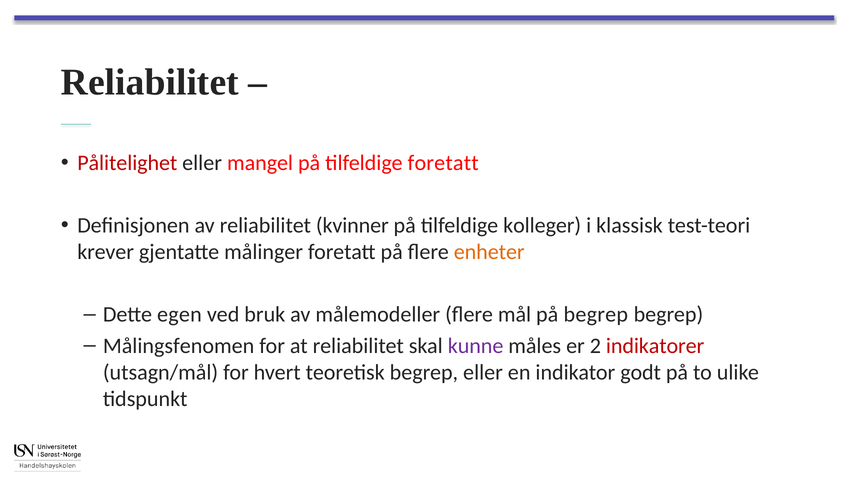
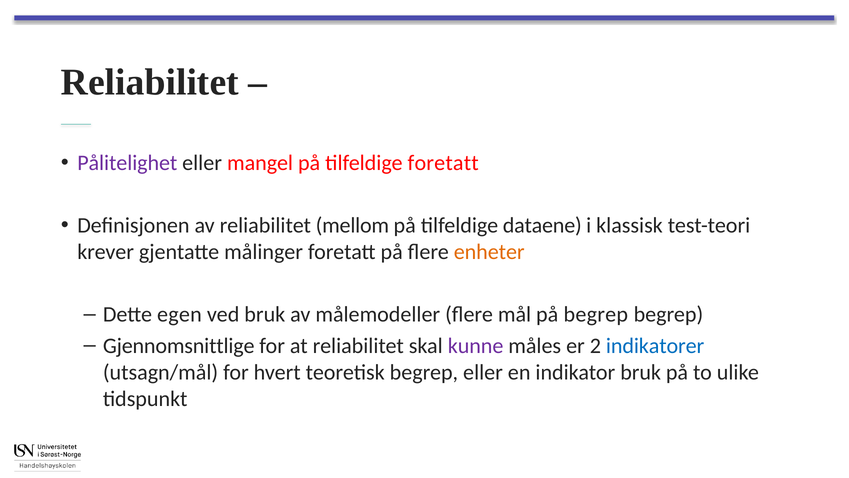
Pålitelighet colour: red -> purple (127, 163)
kvinner: kvinner -> mellom (352, 225)
kolleger: kolleger -> dataene (542, 225)
Målingsfenomen: Målingsfenomen -> Gjennomsnittlige (179, 346)
indikatorer colour: red -> blue (655, 346)
indikator godt: godt -> bruk (641, 372)
